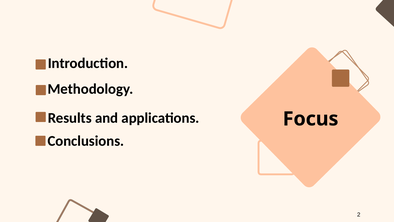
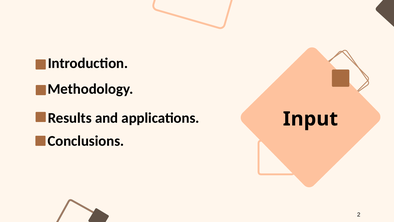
Focus: Focus -> Input (310, 119)
